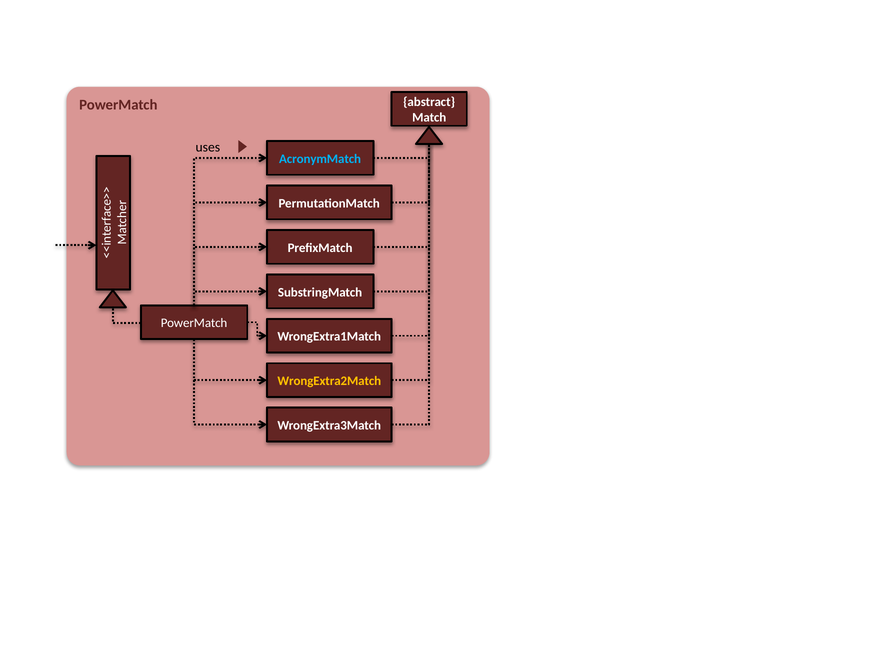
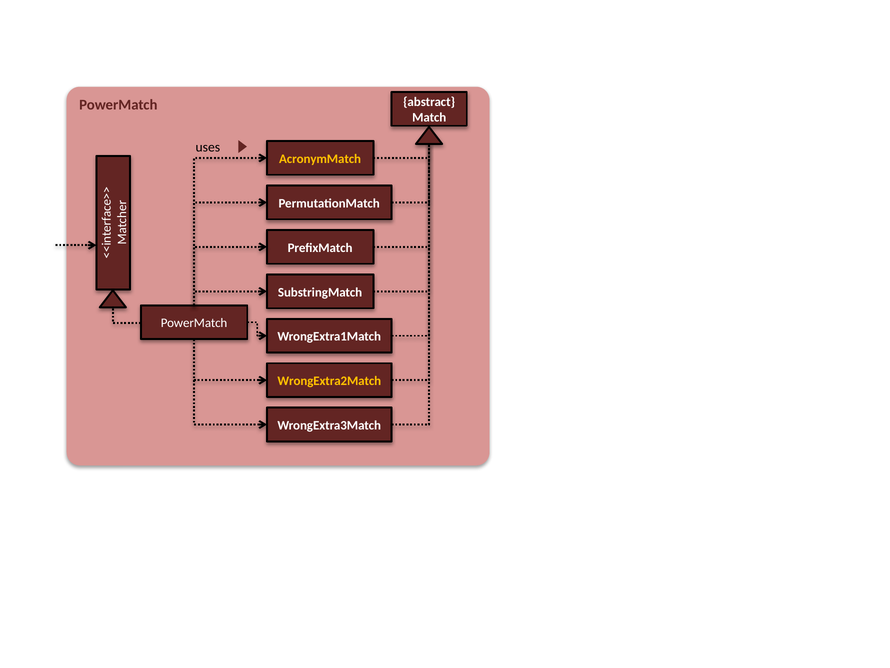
AcronymMatch colour: light blue -> yellow (320, 159)
